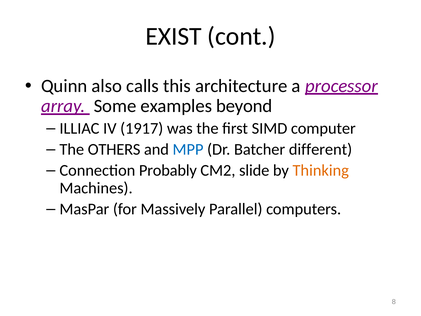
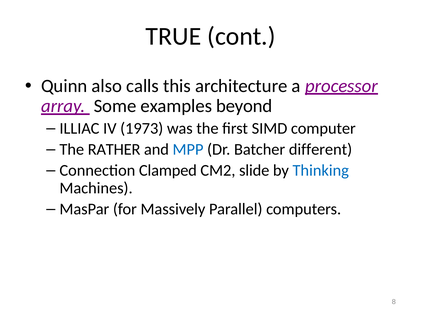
EXIST: EXIST -> TRUE (173, 36)
1917: 1917 -> 1973 (142, 128)
OTHERS: OTHERS -> RATHER (114, 149)
Probably: Probably -> Clamped (168, 170)
Thinking colour: orange -> blue (321, 170)
